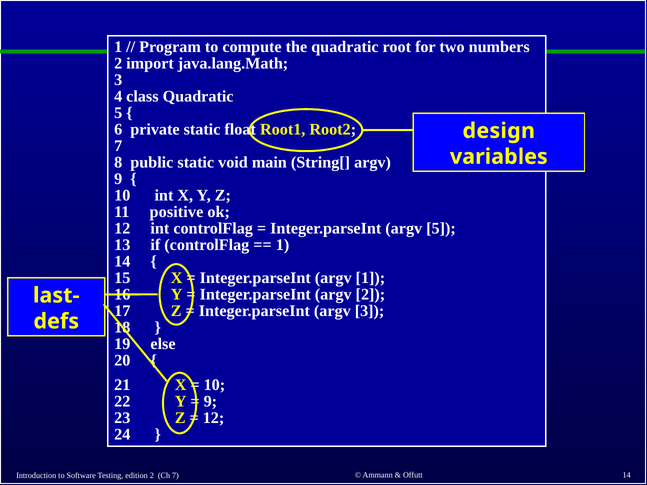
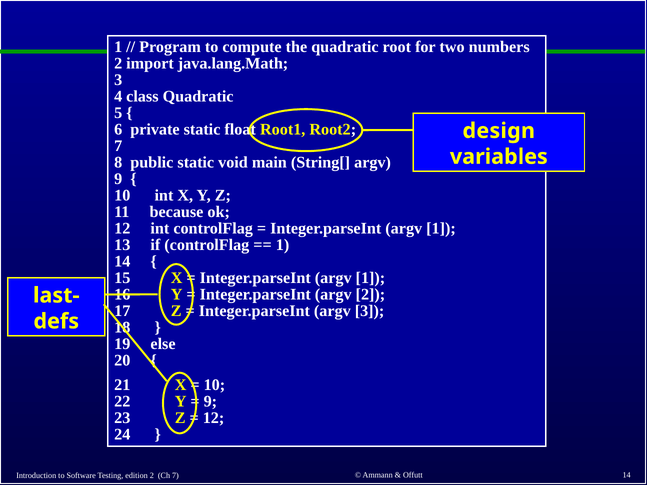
positive: positive -> because (177, 212)
5: 5 -> 1 (441, 229)
